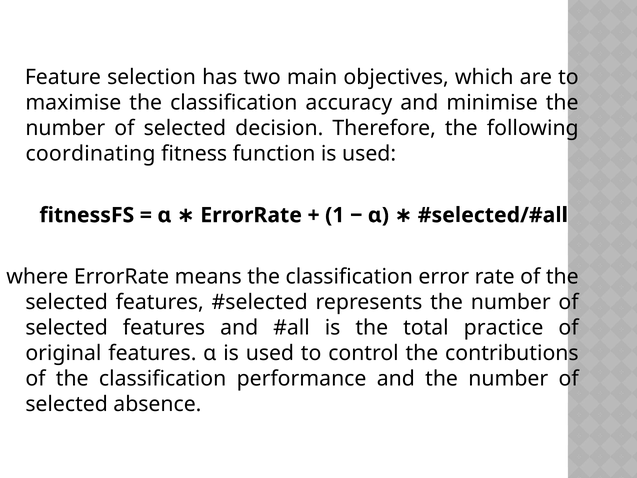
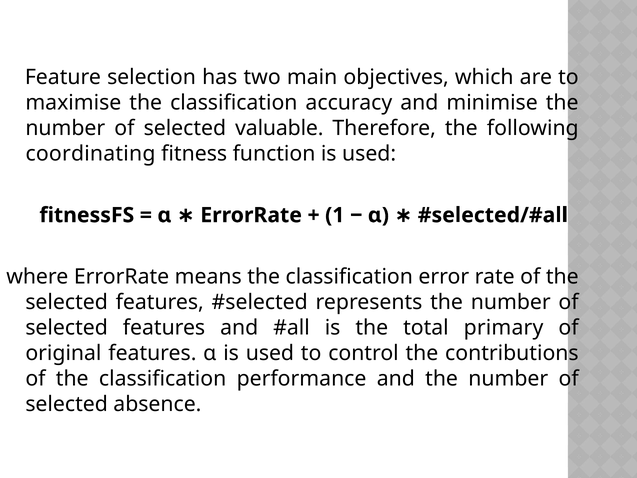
decision: decision -> valuable (279, 128)
practice: practice -> primary (504, 328)
